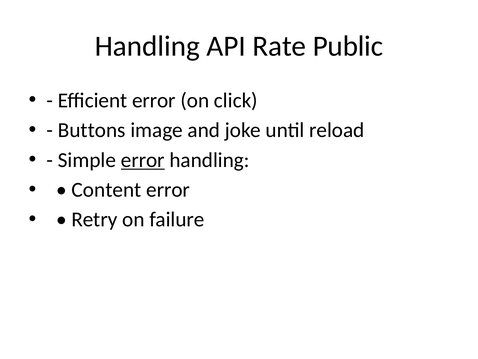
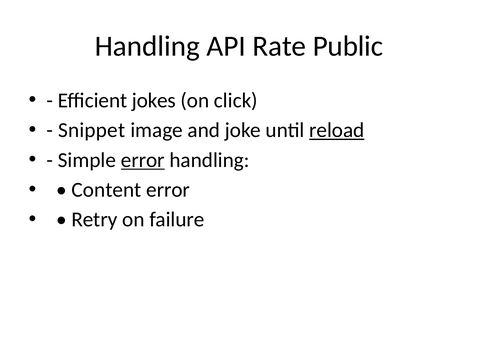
Efficient error: error -> jokes (154, 100)
Buttons: Buttons -> Snippet (92, 130)
reload underline: none -> present (337, 130)
